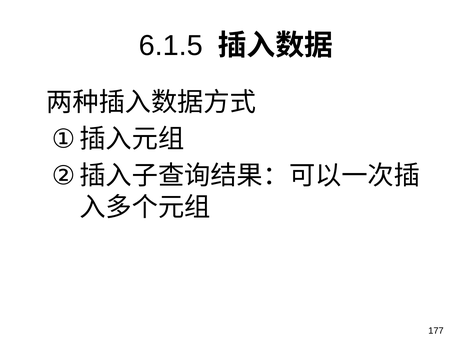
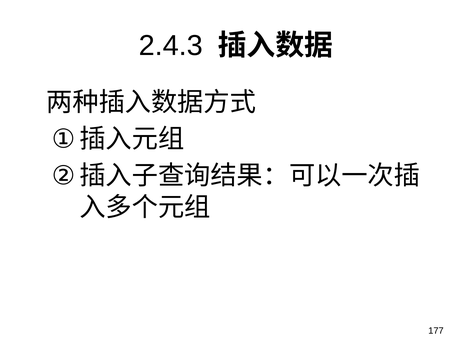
6.1.5: 6.1.5 -> 2.4.3 (171, 46)
